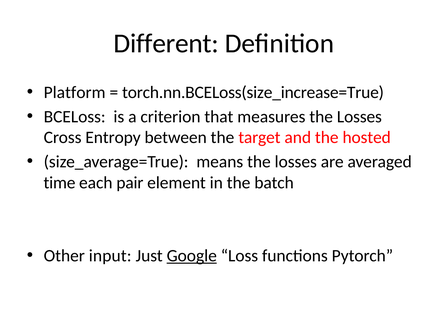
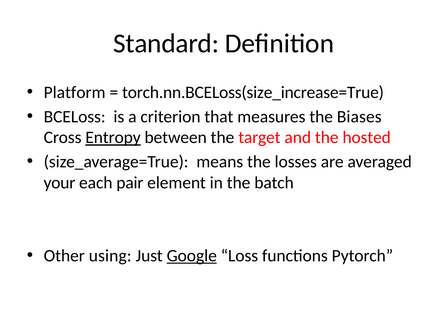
Different: Different -> Standard (166, 43)
measures the Losses: Losses -> Biases (359, 117)
Entropy underline: none -> present (113, 138)
time: time -> your (59, 183)
input: input -> using (110, 256)
